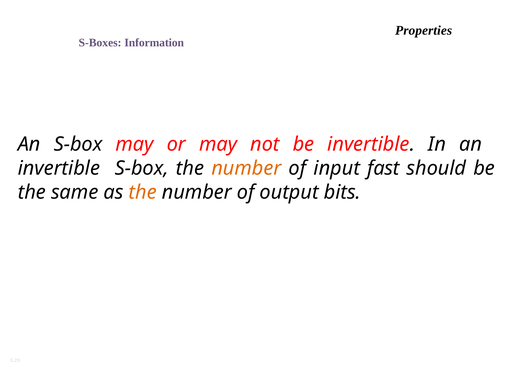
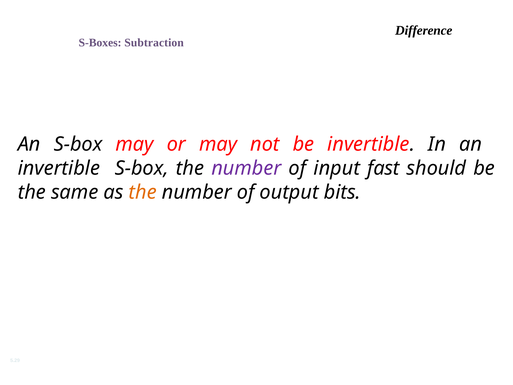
Properties: Properties -> Difference (424, 31)
Information: Information -> Subtraction (154, 43)
number colour: orange -> purple (246, 168)
